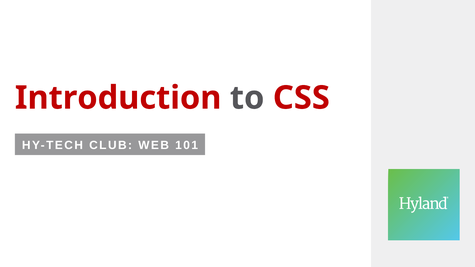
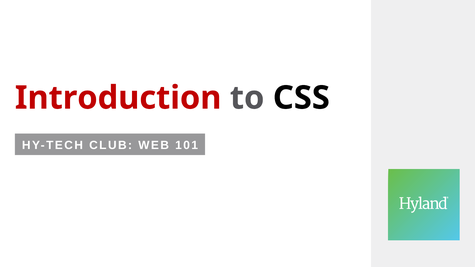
CSS colour: red -> black (301, 98)
